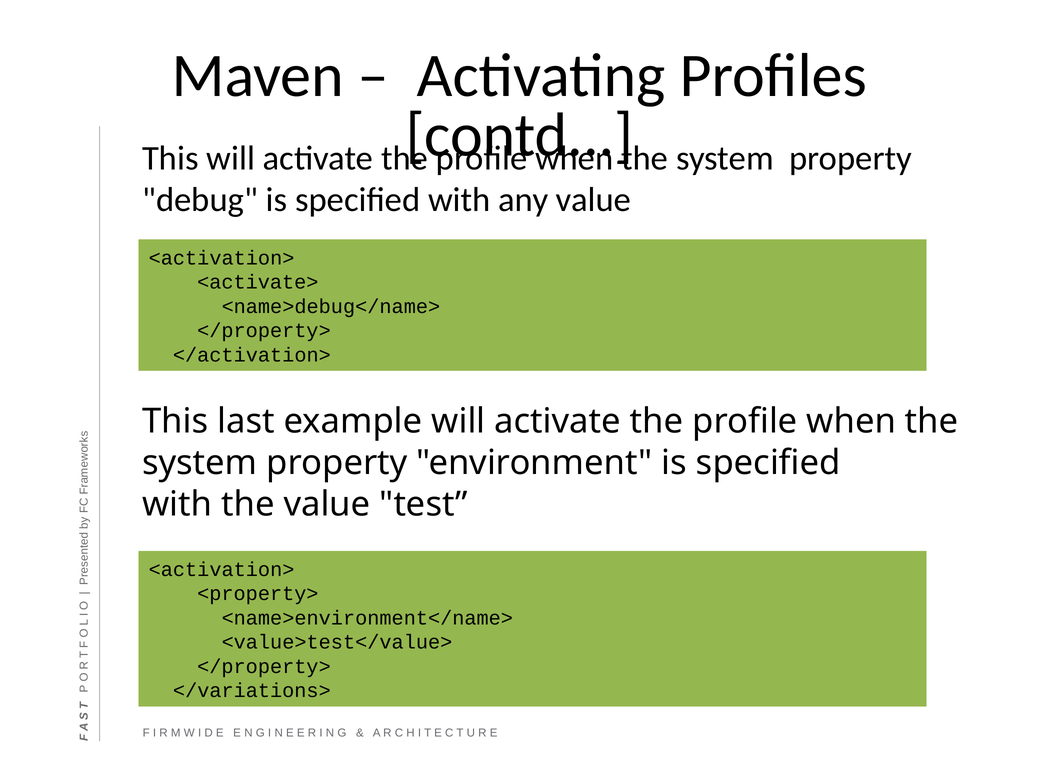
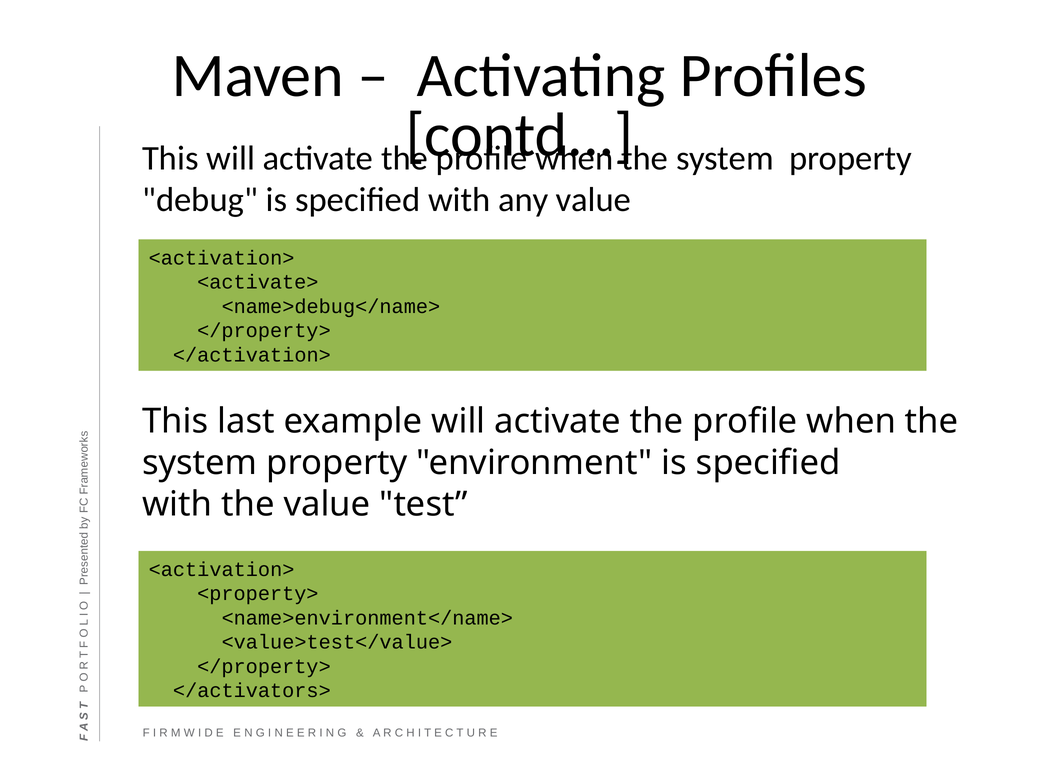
</variations>: </variations> -> </activators> (252, 691)
